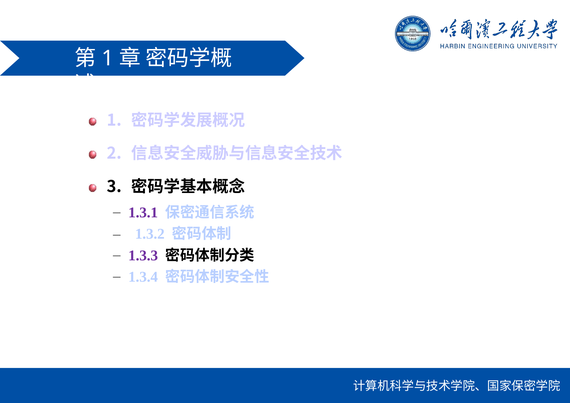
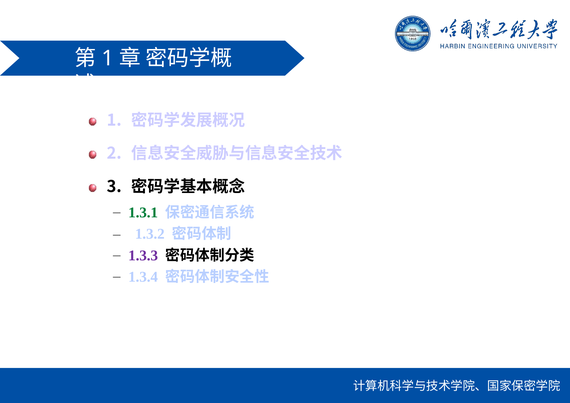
1.3.1 colour: purple -> green (143, 213)
